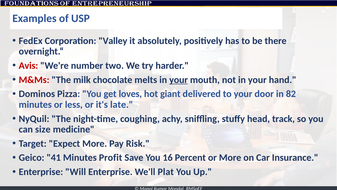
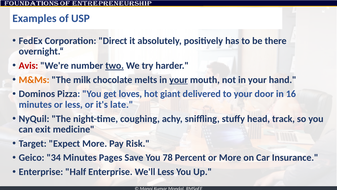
Valley: Valley -> Direct (113, 41)
two underline: none -> present (115, 65)
M&Ms colour: red -> orange (34, 80)
82: 82 -> 16 (291, 94)
size: size -> exit (43, 129)
41: 41 -> 34 (54, 157)
Profit: Profit -> Pages (111, 157)
16: 16 -> 78 (168, 157)
Will: Will -> Half (76, 171)
We'll Plat: Plat -> Less (166, 171)
